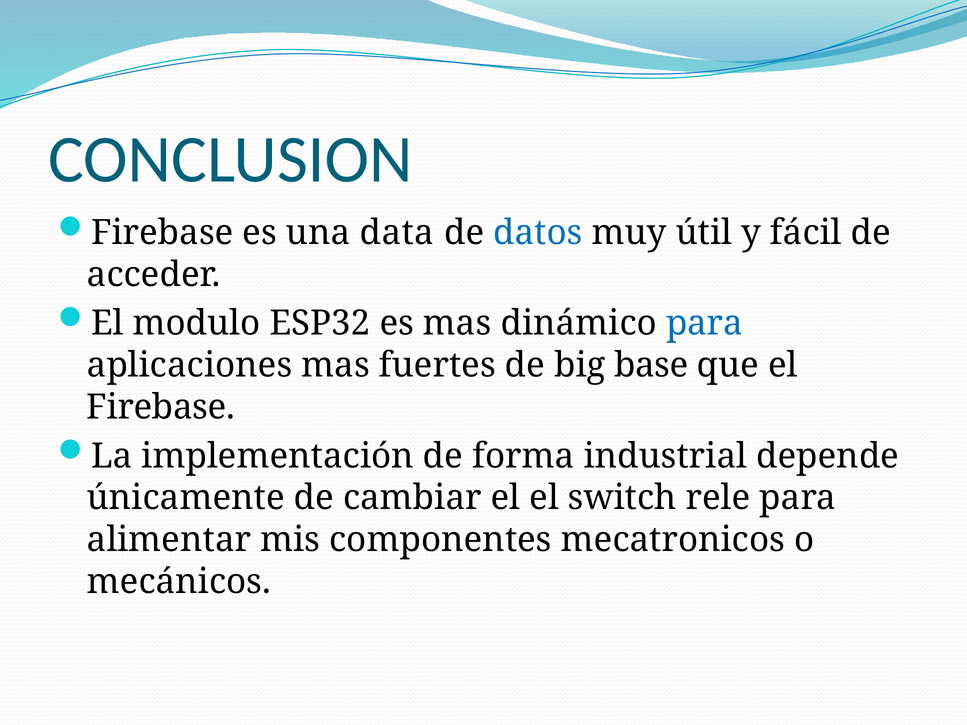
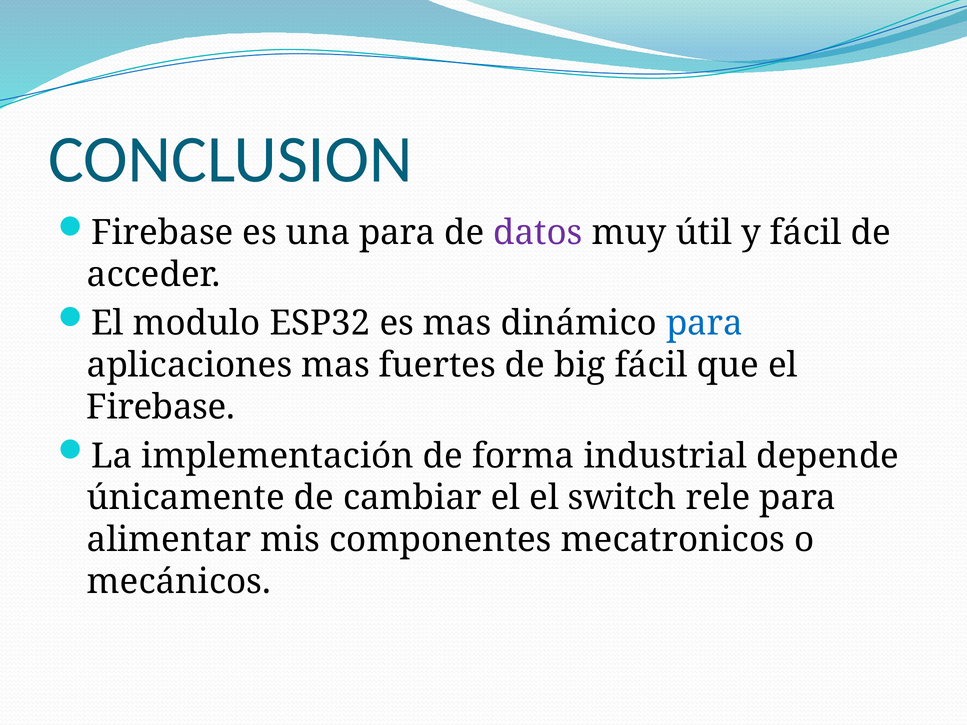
una data: data -> para (397, 233)
datos colour: blue -> purple (538, 233)
big base: base -> fácil (651, 365)
